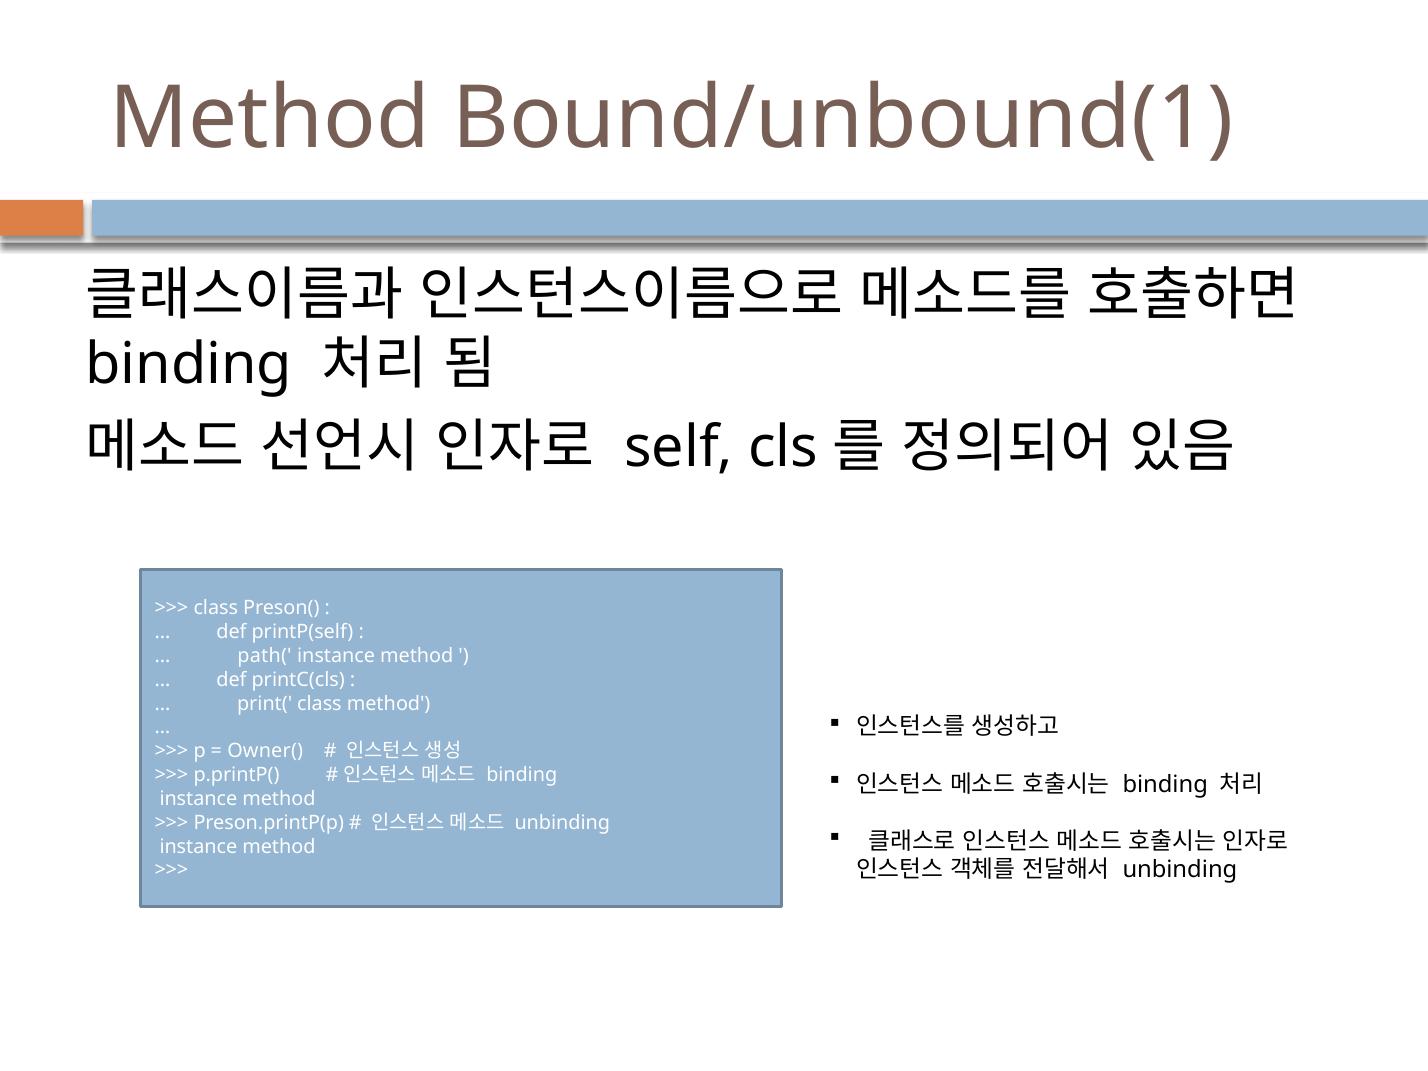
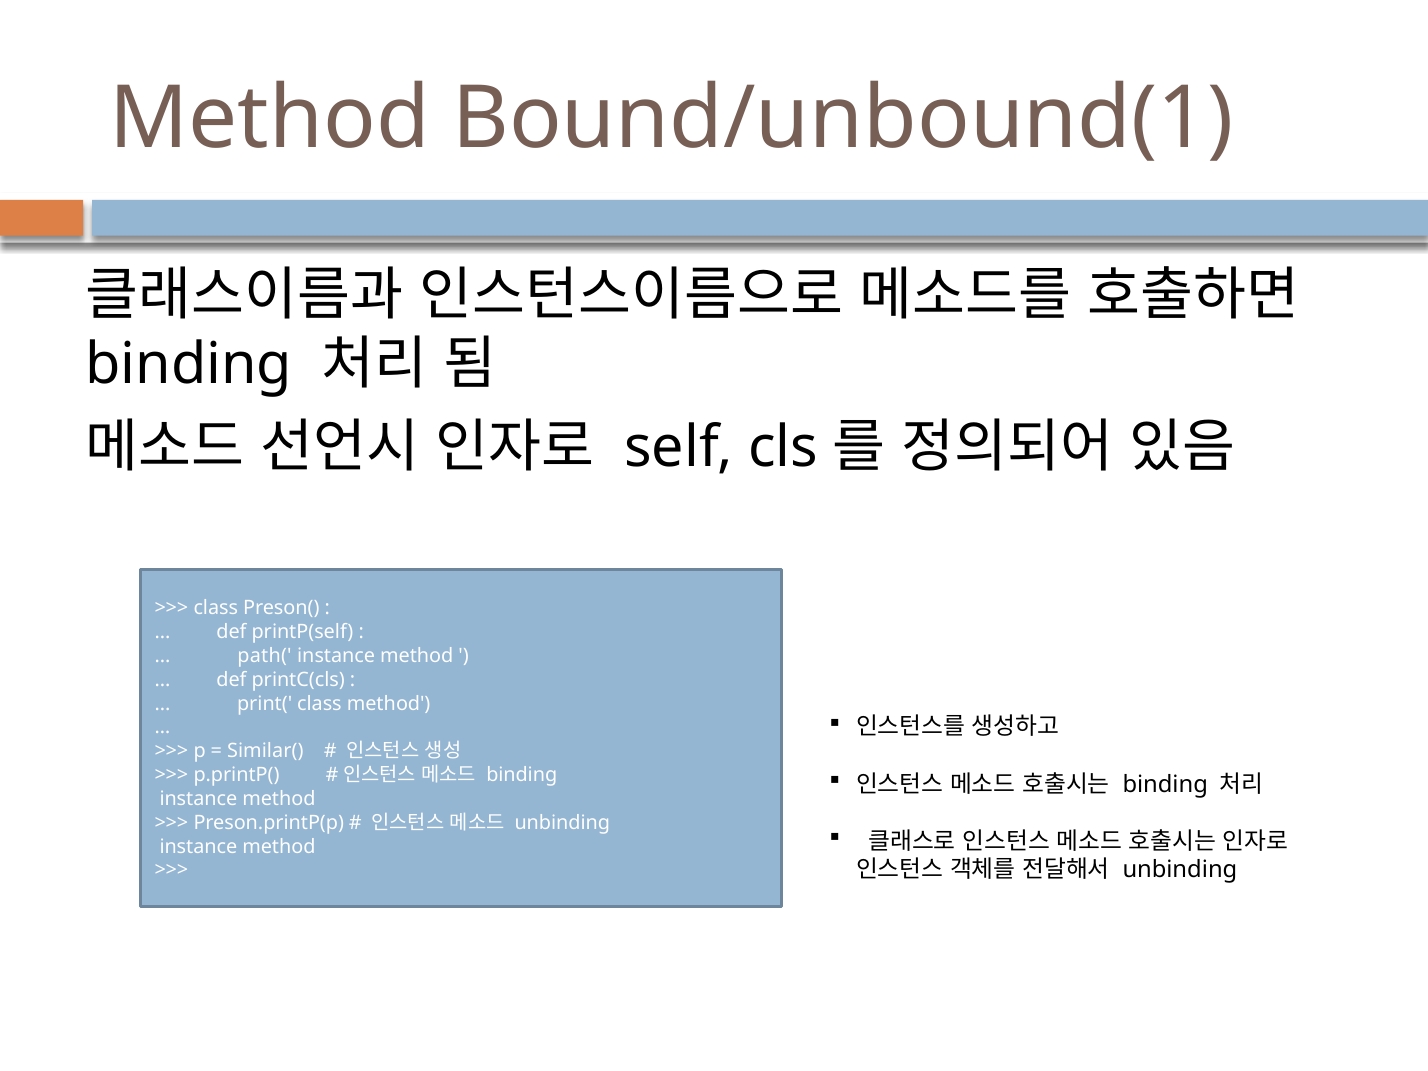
Owner(: Owner( -> Similar( (265, 751)
